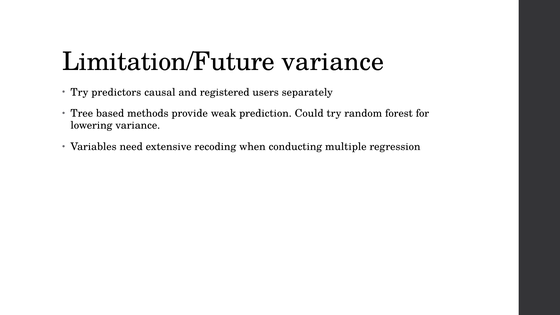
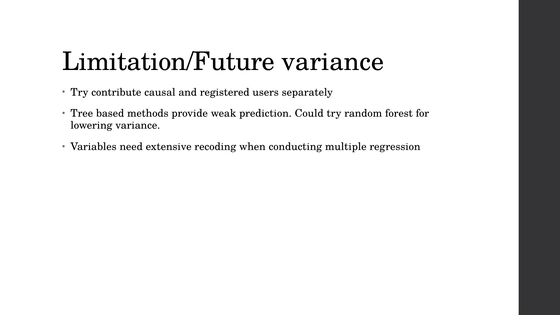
predictors: predictors -> contribute (116, 92)
